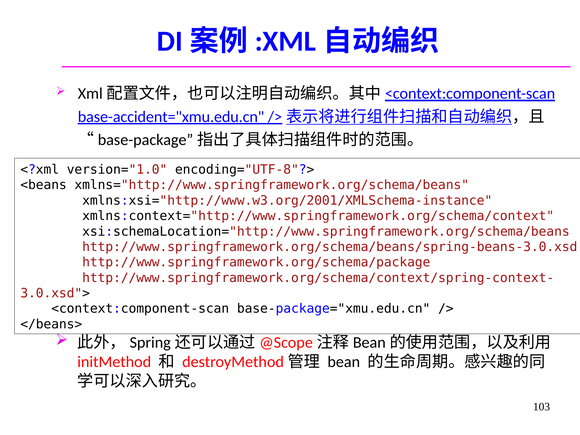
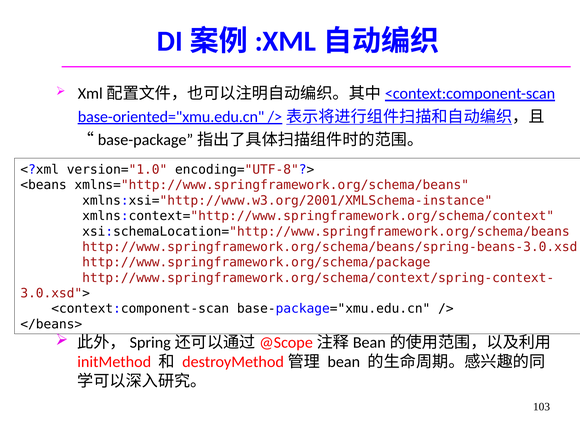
base-accident="xmu.edu.cn: base-accident="xmu.edu.cn -> base-oriented="xmu.edu.cn (171, 117)
